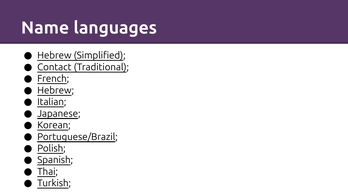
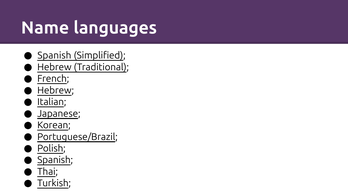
Hebrew: Hebrew -> Spanish (54, 55)
Contact: Contact -> Hebrew (54, 67)
